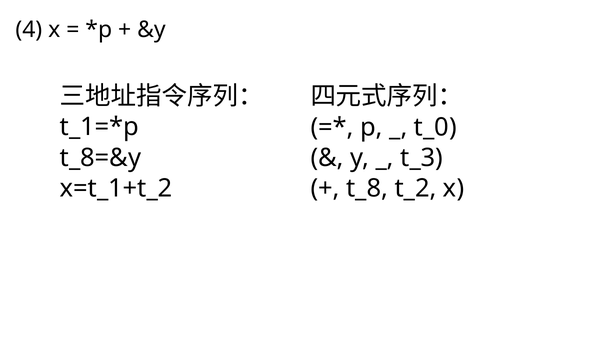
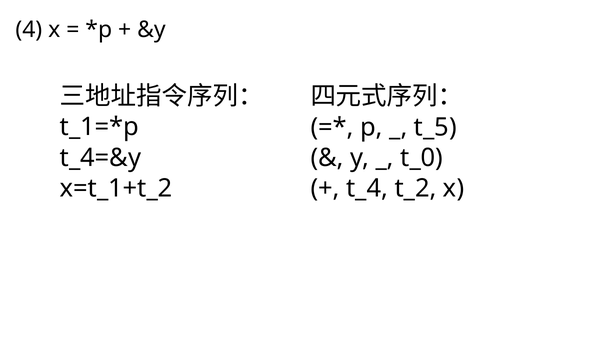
t_0: t_0 -> t_5 (435, 127)
t_8=&y: t_8=&y -> t_4=&y (100, 158)
t_3: t_3 -> t_0 (422, 158)
t_8: t_8 -> t_4 (367, 188)
